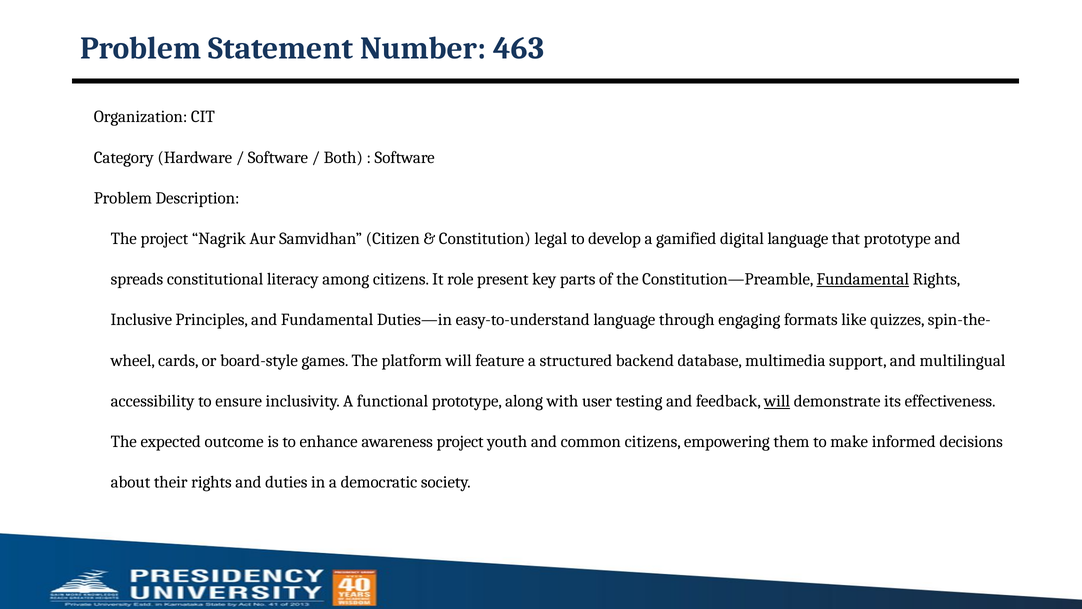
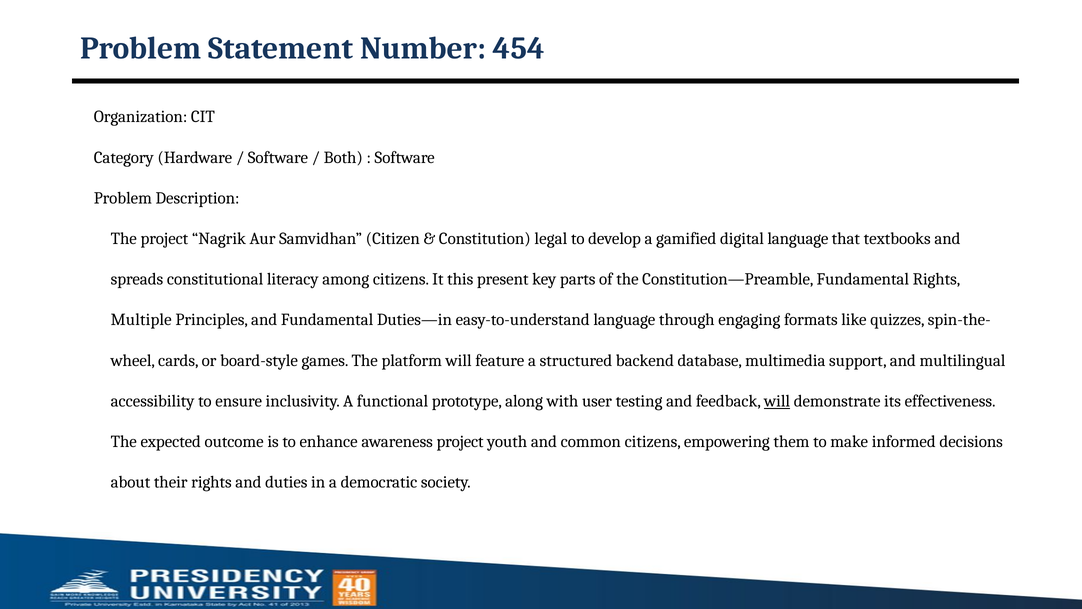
463: 463 -> 454 (519, 48)
that prototype: prototype -> textbooks (897, 239)
role: role -> this (460, 279)
Fundamental underline: present -> none (863, 279)
Inclusive: Inclusive -> Multiple (141, 320)
